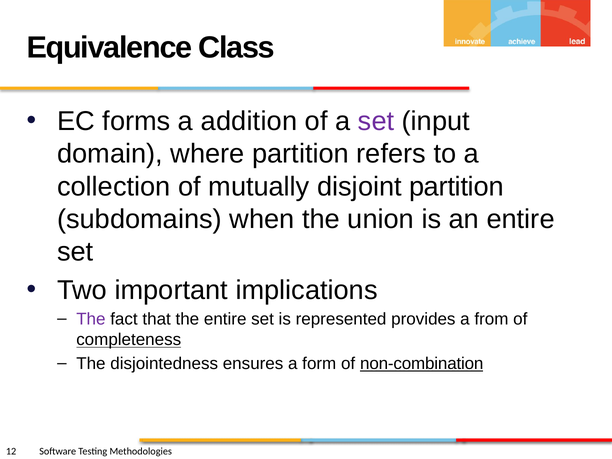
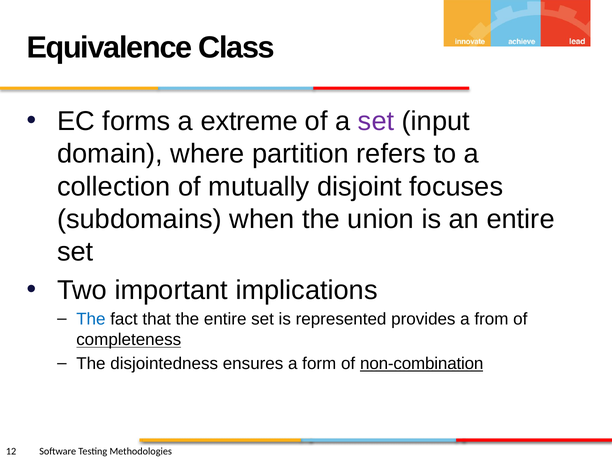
addition: addition -> extreme (249, 121)
disjoint partition: partition -> focuses (456, 187)
The colour: purple -> blue (91, 319)
